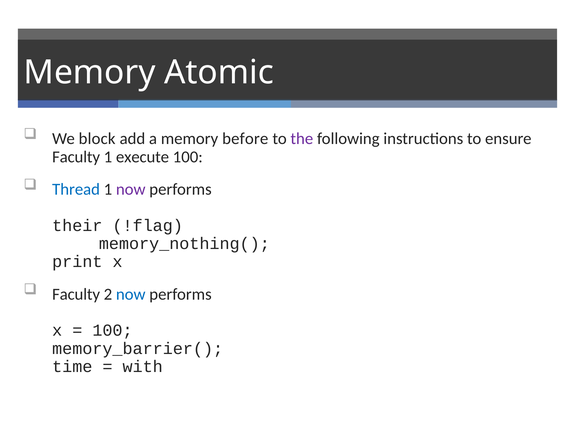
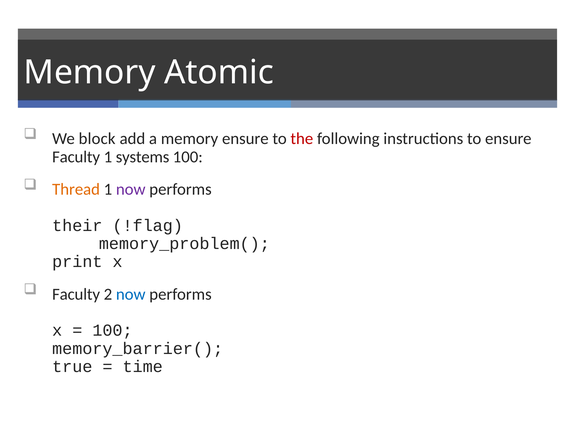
memory before: before -> ensure (245, 139)
the colour: purple -> red (302, 139)
execute: execute -> systems (143, 157)
Thread colour: blue -> orange (76, 189)
memory_nothing(: memory_nothing( -> memory_problem( (184, 244)
time: time -> true (72, 367)
with: with -> time (143, 367)
